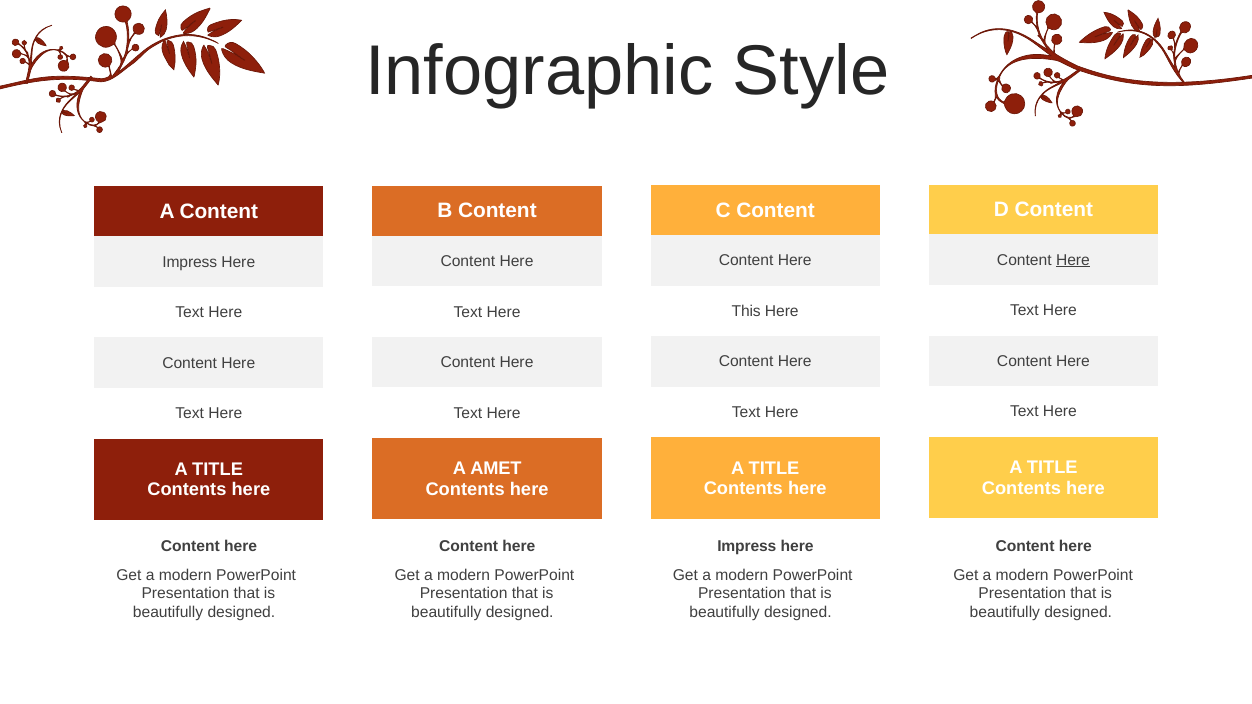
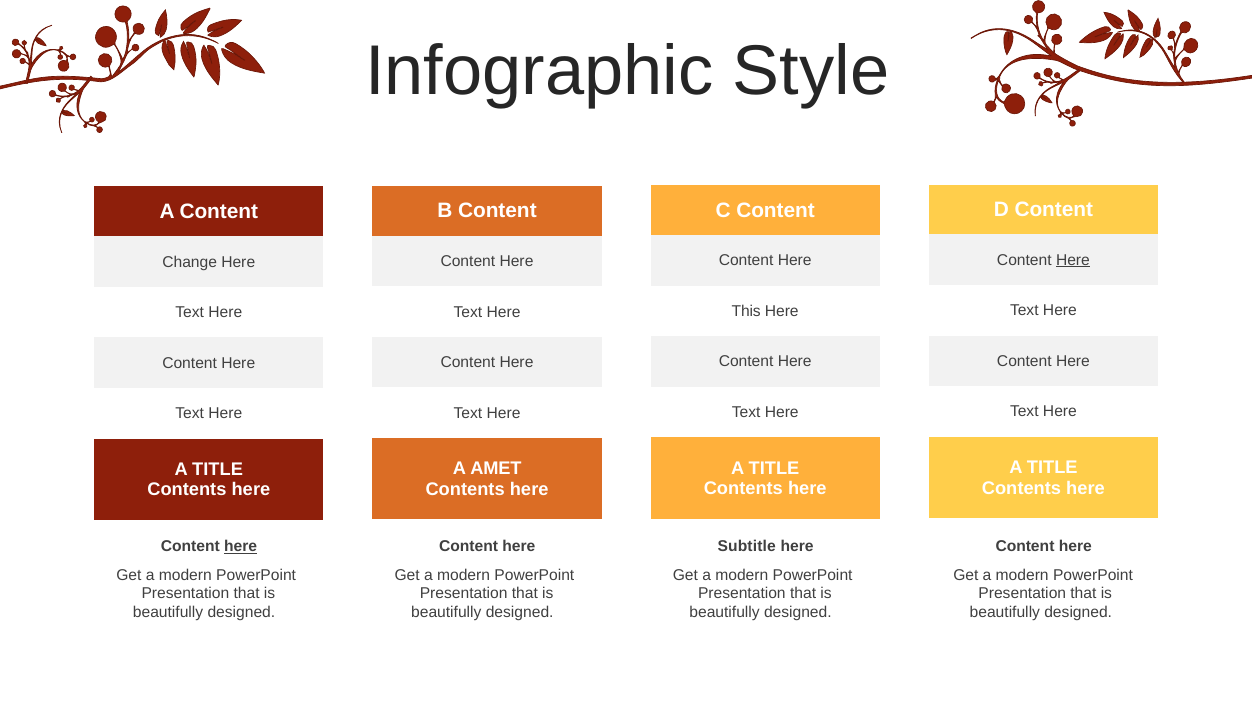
Impress: Impress -> Change (190, 262)
here underline: none -> present (241, 547)
Impress: Impress -> Subtitle (747, 547)
